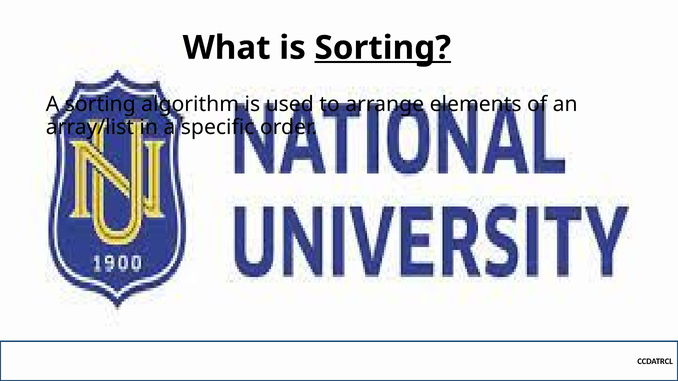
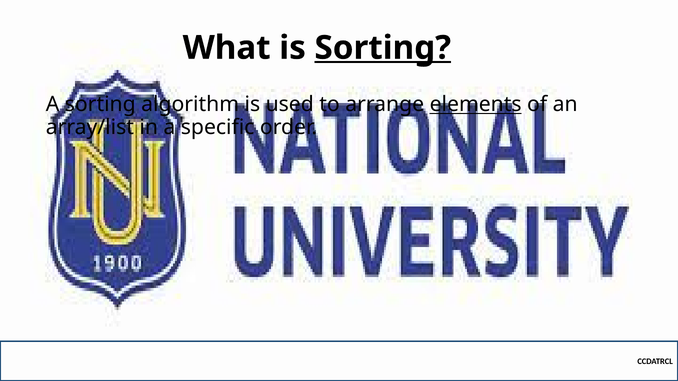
elements underline: none -> present (476, 105)
